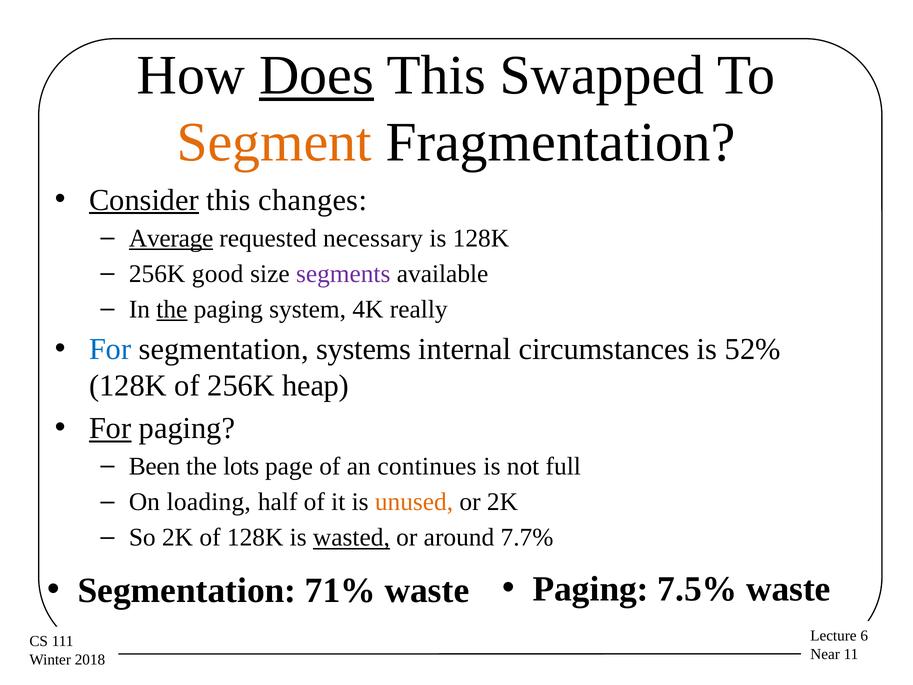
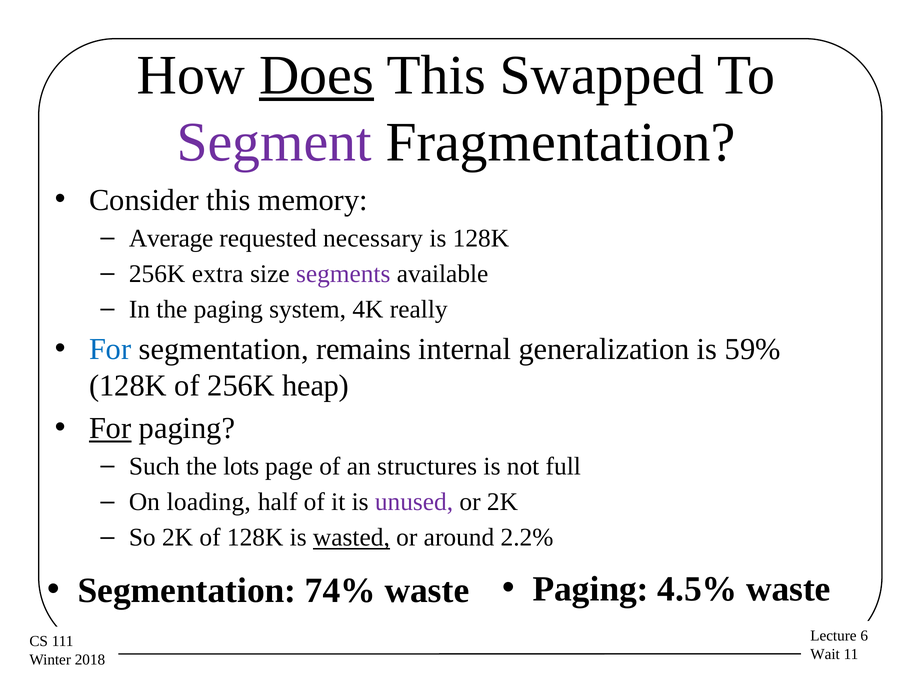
Segment colour: orange -> purple (274, 142)
Consider underline: present -> none (144, 200)
changes: changes -> memory (313, 200)
Average underline: present -> none (171, 238)
good: good -> extra (218, 274)
the underline: present -> none (172, 309)
systems: systems -> remains (364, 349)
circumstances: circumstances -> generalization (604, 349)
52%: 52% -> 59% (753, 349)
Been: Been -> Such (154, 466)
continues: continues -> structures (427, 466)
unused colour: orange -> purple (414, 502)
7.7%: 7.7% -> 2.2% (527, 537)
71%: 71% -> 74% (340, 590)
7.5%: 7.5% -> 4.5% (697, 589)
Near: Near -> Wait (825, 654)
